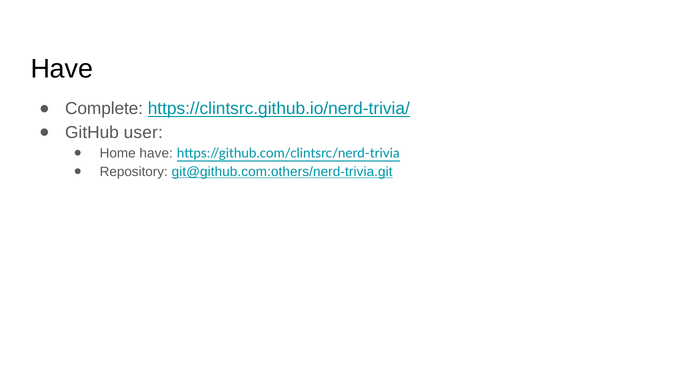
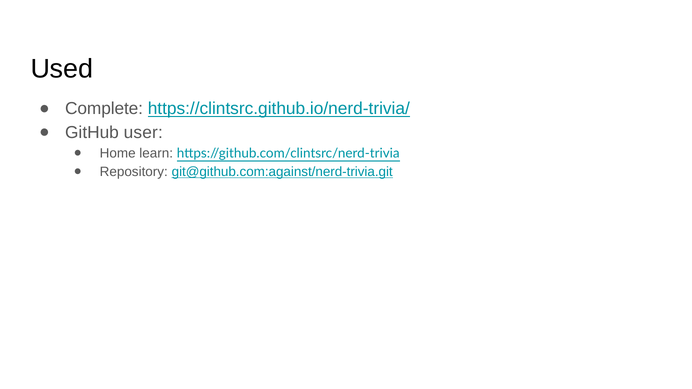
Have: Have -> Used (62, 69)
Home have: have -> learn (156, 153)
git@github.com:others/nerd-trivia.git: git@github.com:others/nerd-trivia.git -> git@github.com:against/nerd-trivia.git (282, 172)
